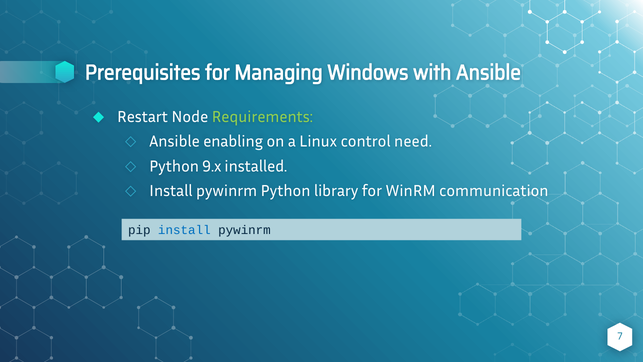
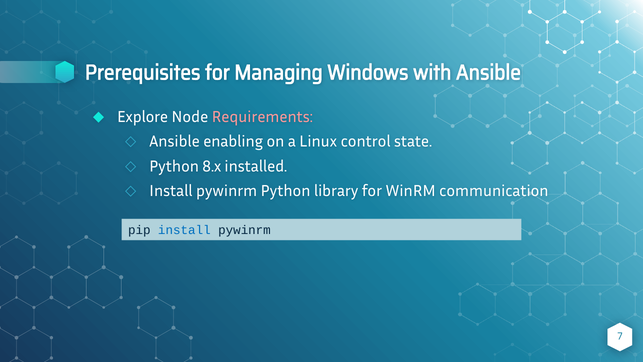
Restart: Restart -> Explore (143, 117)
Requirements colour: light green -> pink (262, 117)
need: need -> state (413, 141)
9.x: 9.x -> 8.x (212, 166)
